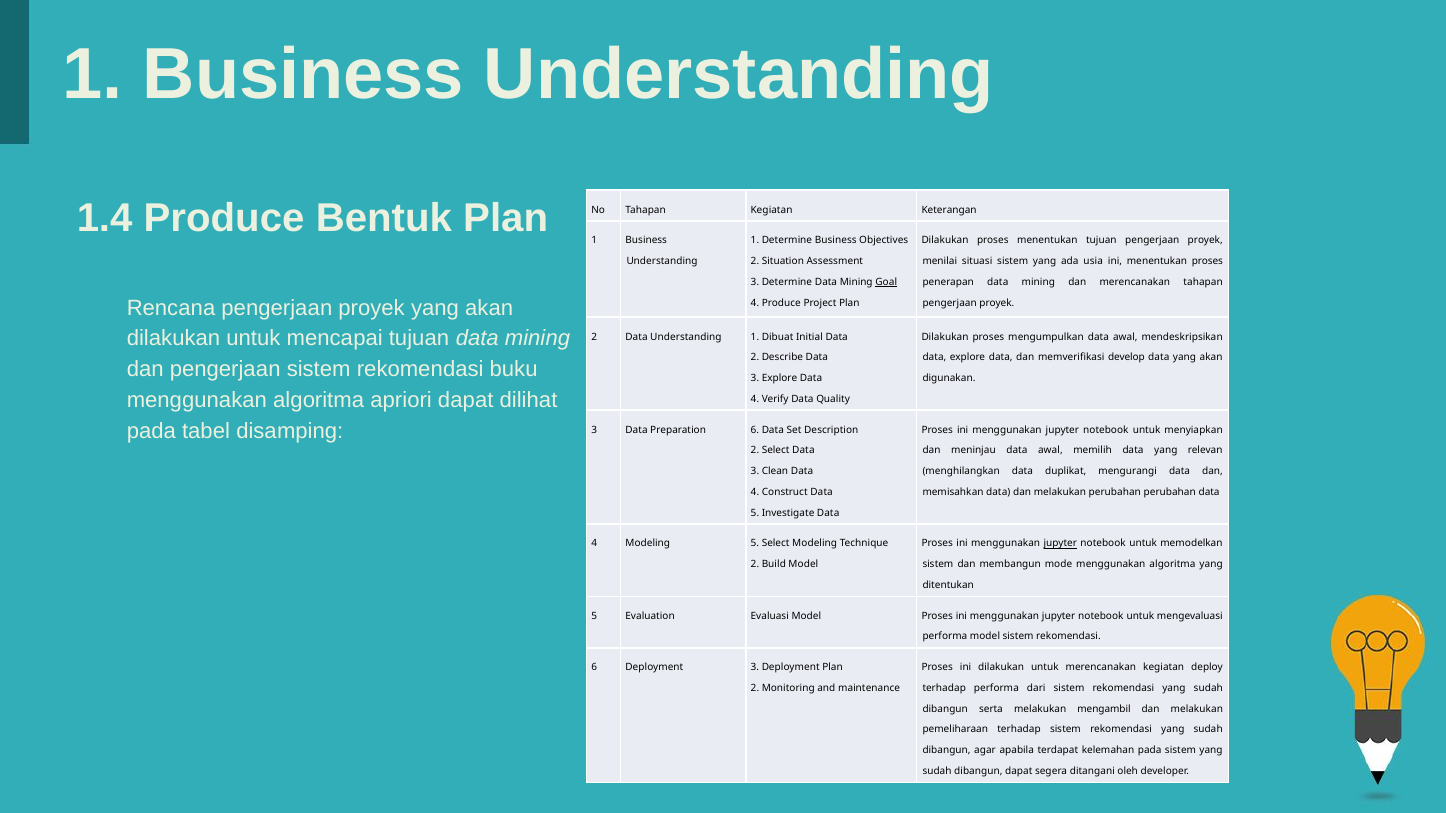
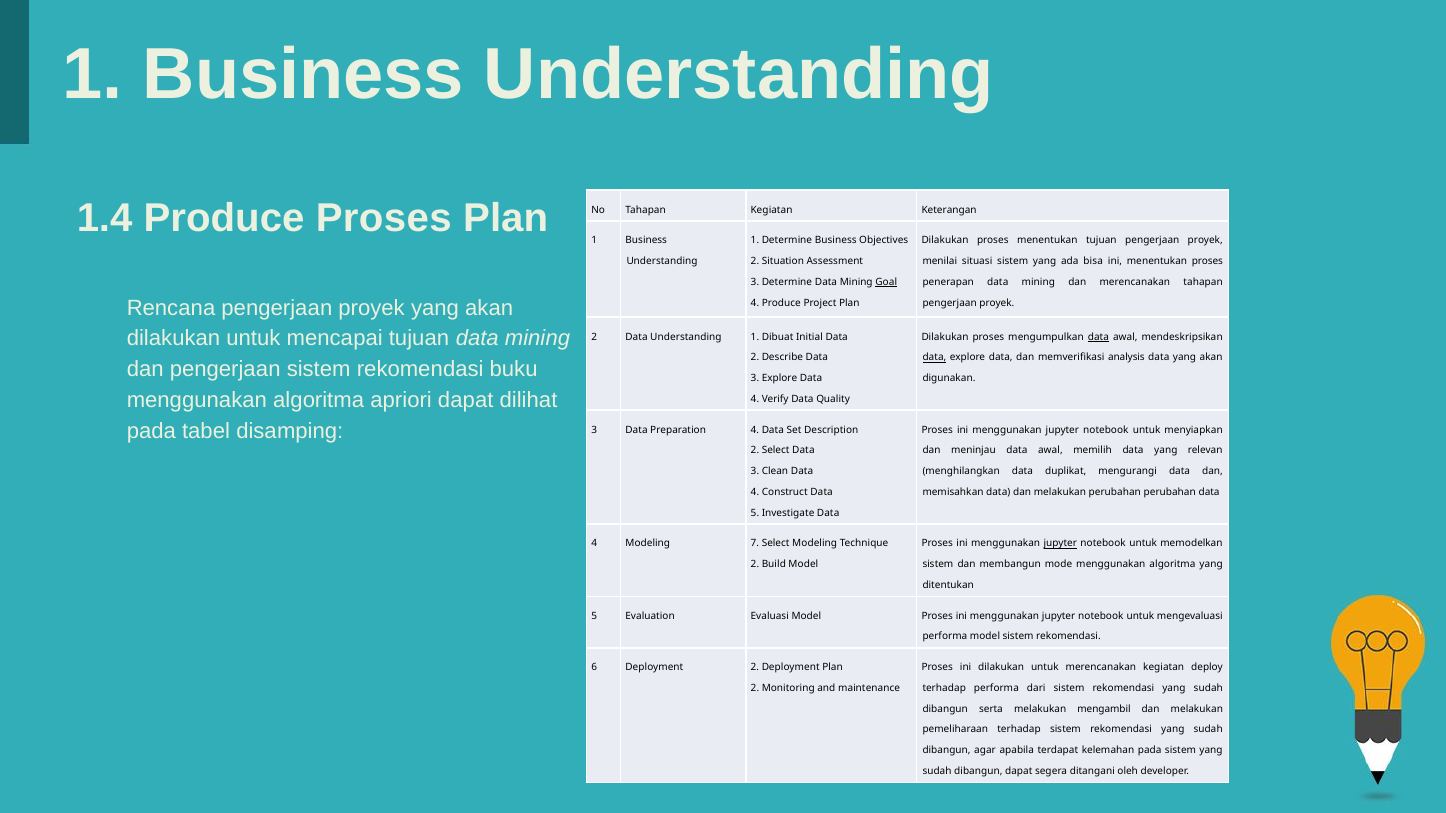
Produce Bentuk: Bentuk -> Proses (384, 218)
usia: usia -> bisa (1093, 261)
data underline: none -> present (1098, 337)
data underline: none -> present (934, 358)
develop: develop -> analysis (1126, 358)
Preparation 6: 6 -> 4 (755, 430)
Modeling 5: 5 -> 7 (755, 544)
Deployment 3: 3 -> 2 (755, 668)
